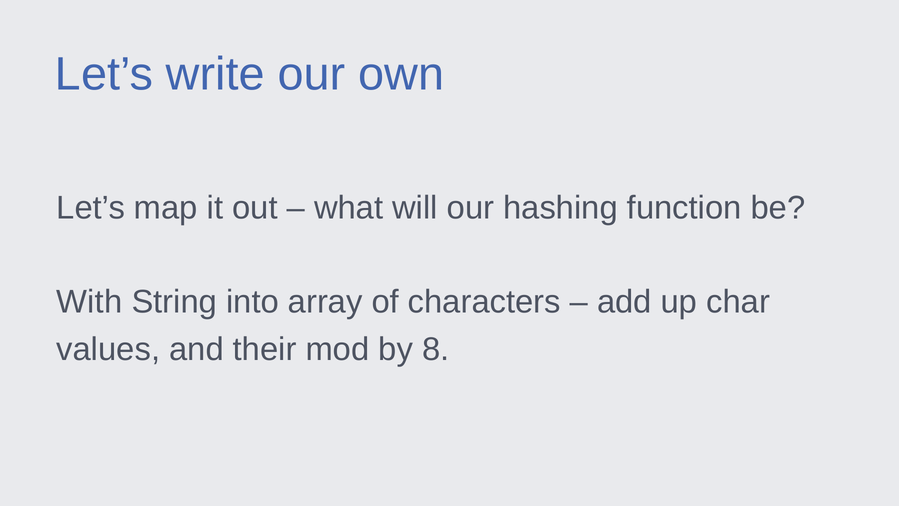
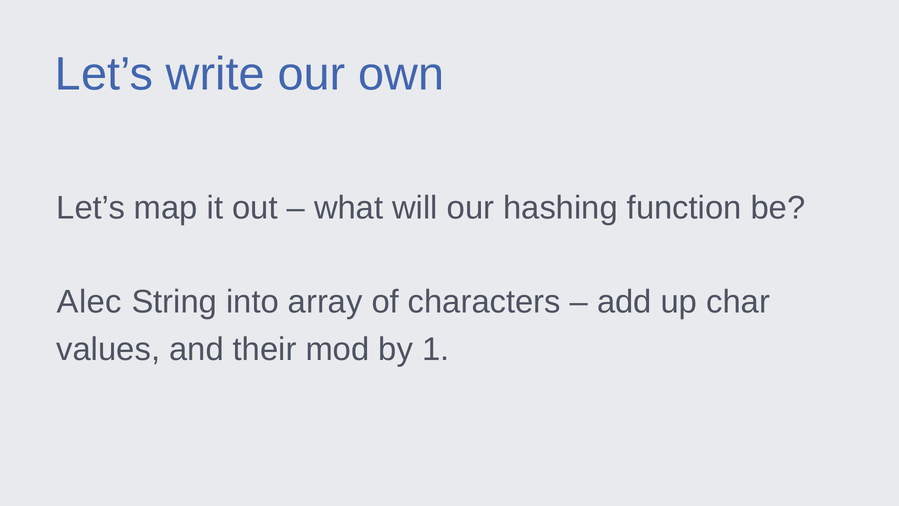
With: With -> Alec (89, 302)
8: 8 -> 1 (436, 349)
